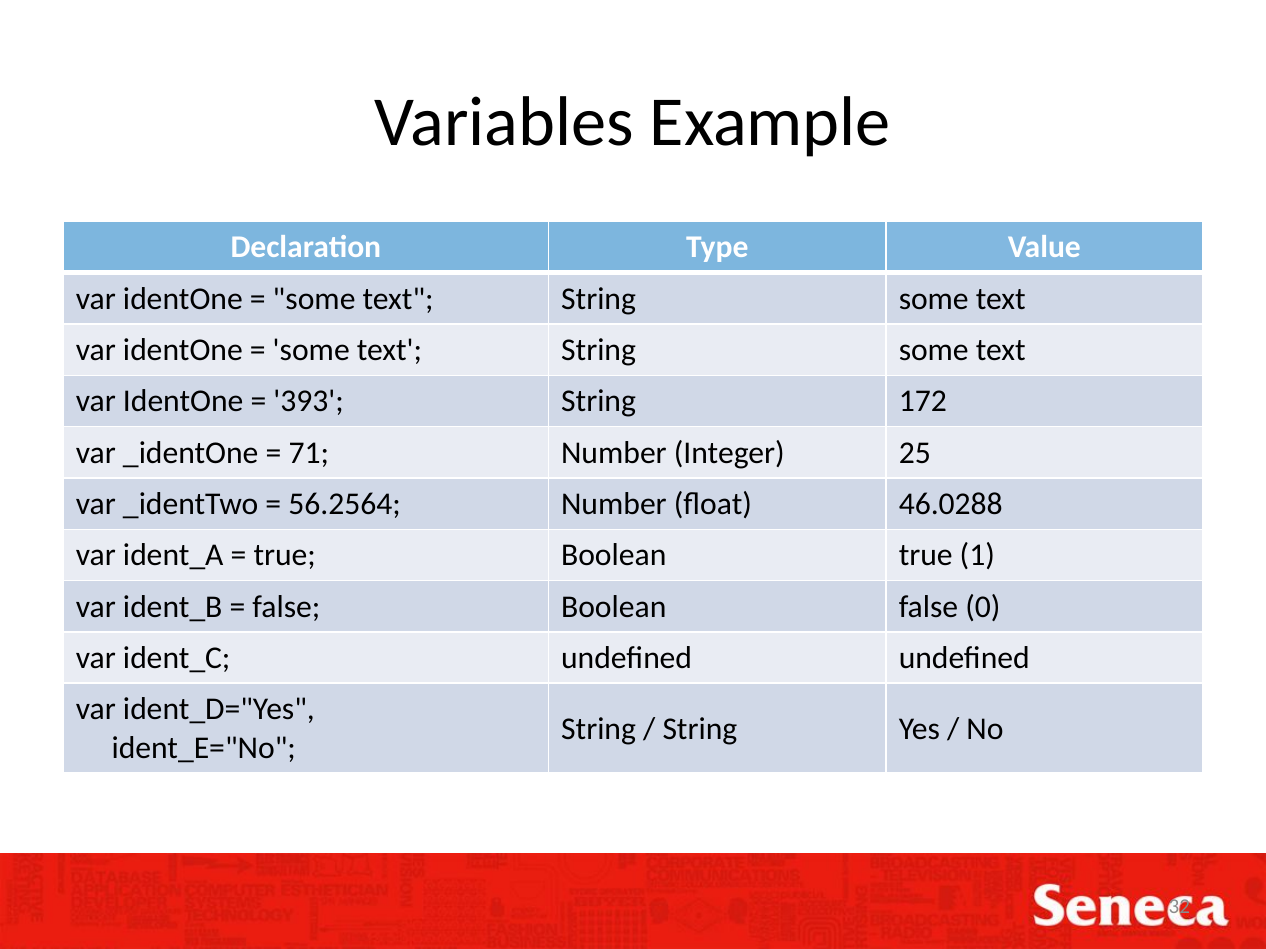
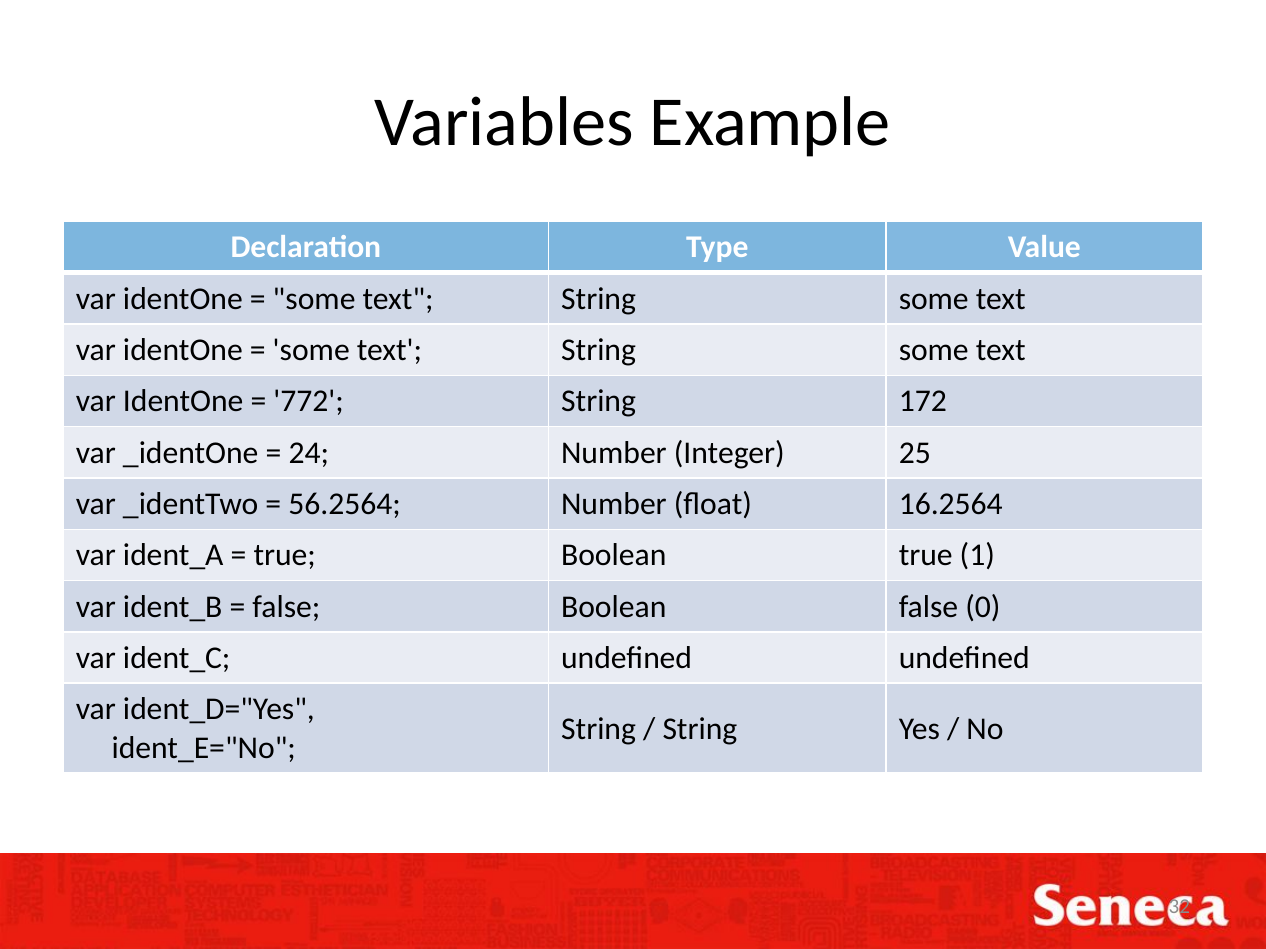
393: 393 -> 772 (309, 402)
71: 71 -> 24 (309, 453)
46.0288: 46.0288 -> 16.2564 (951, 504)
